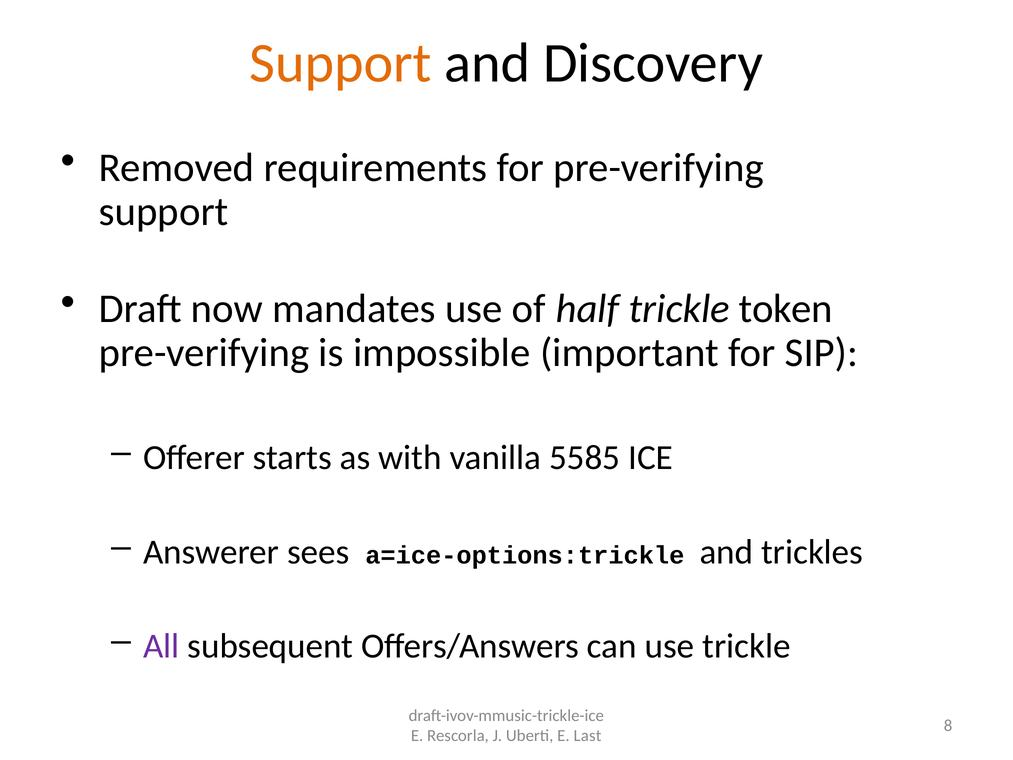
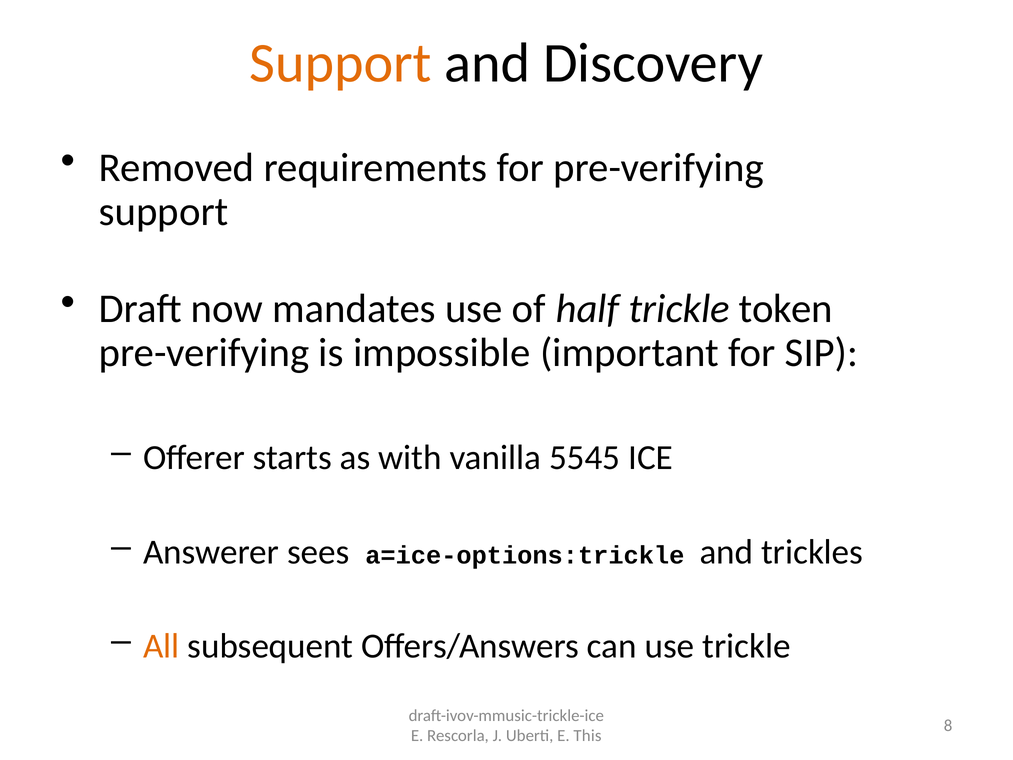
5585: 5585 -> 5545 (585, 457)
All colour: purple -> orange (161, 646)
Last: Last -> This (588, 736)
